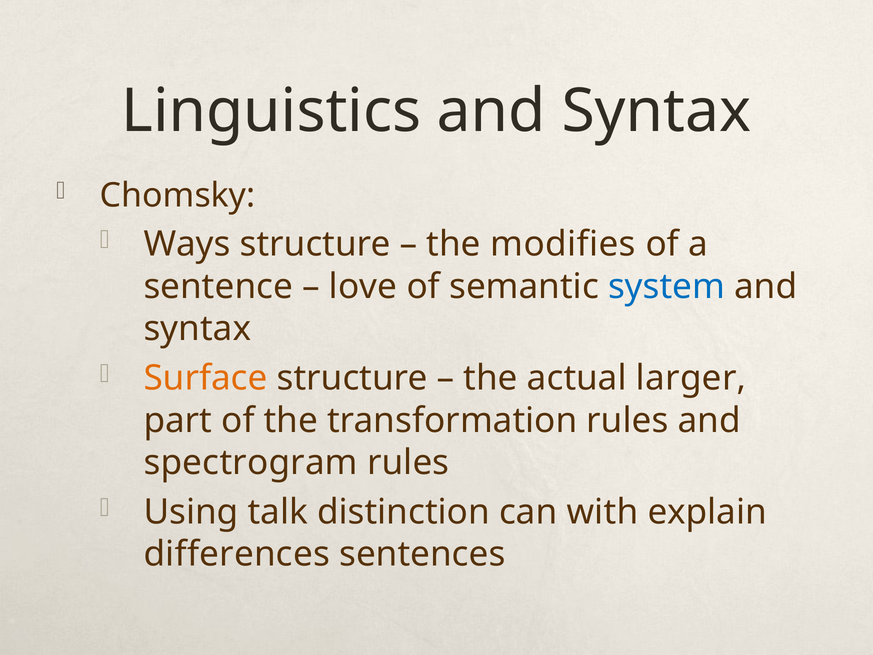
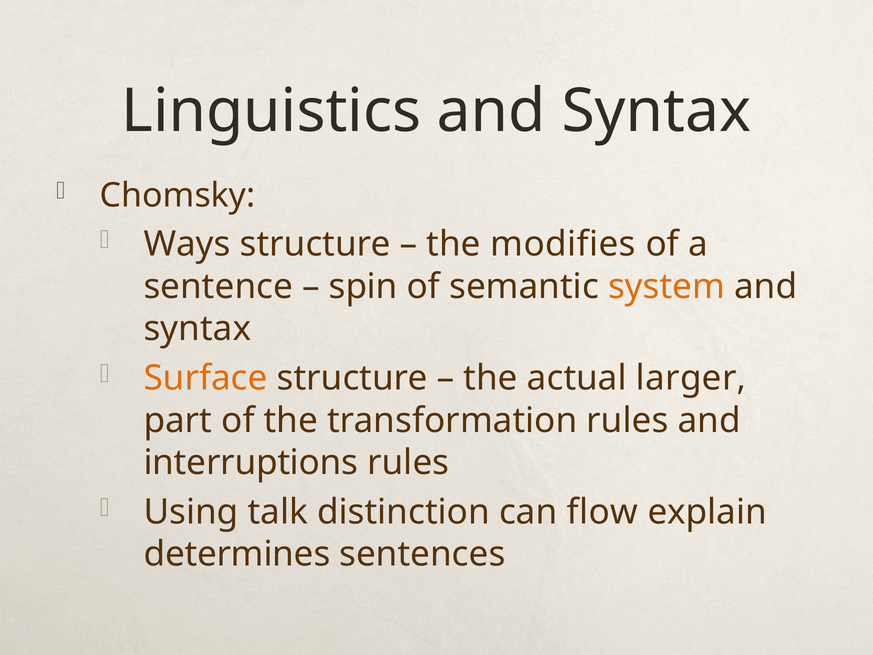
love: love -> spin (363, 286)
system colour: blue -> orange (667, 286)
spectrogram: spectrogram -> interruptions (251, 462)
with: with -> flow (603, 512)
differences: differences -> determines (237, 554)
